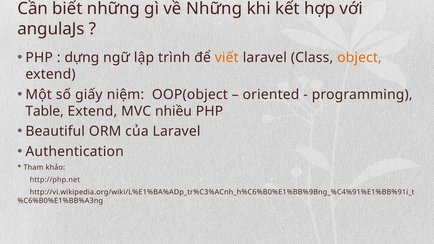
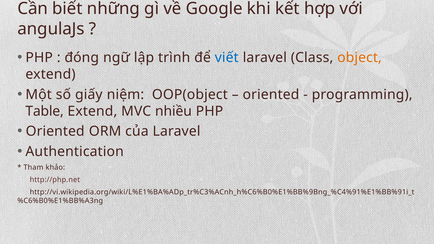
về Những: Những -> Google (214, 9)
dựng: dựng -> đóng (82, 58)
viết colour: orange -> blue (227, 58)
Beautiful: Beautiful -> Oriented (55, 131)
